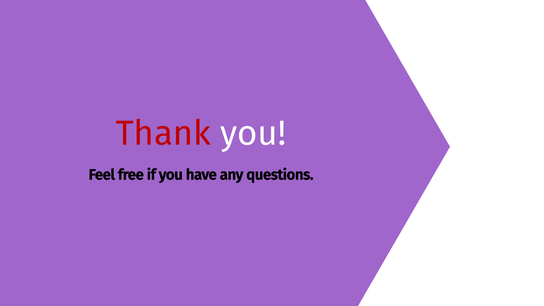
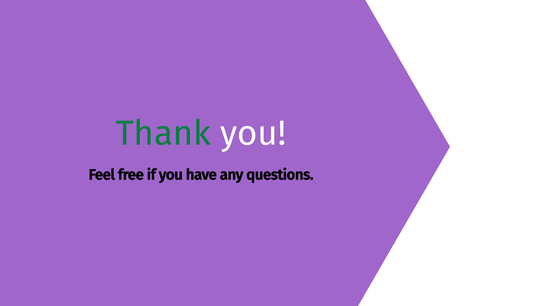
Thank colour: red -> green (163, 134)
